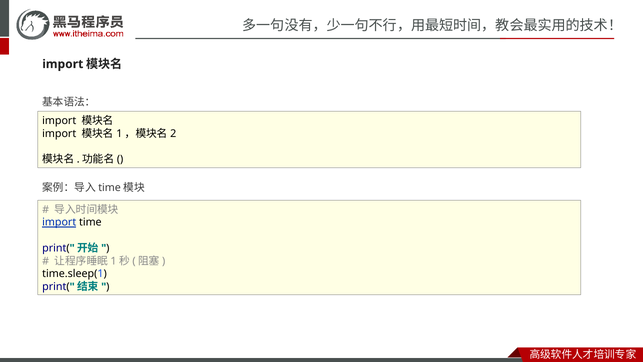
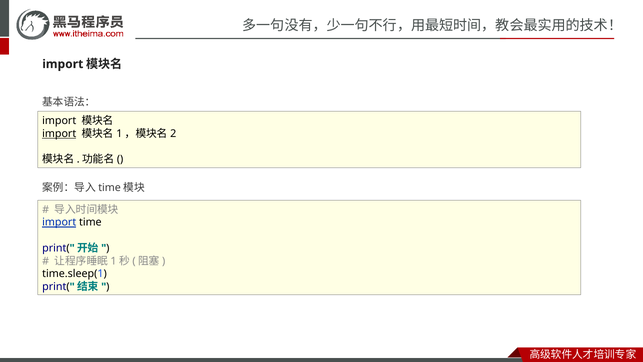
import underline: none -> present (59, 133)
